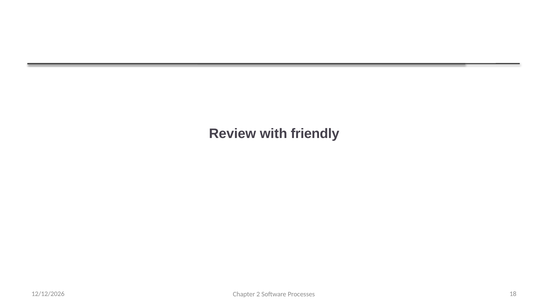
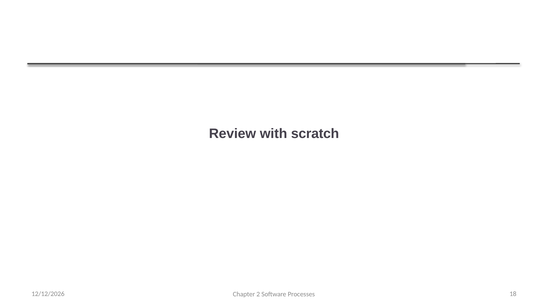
friendly: friendly -> scratch (315, 134)
